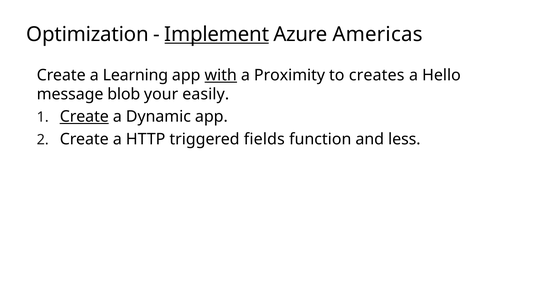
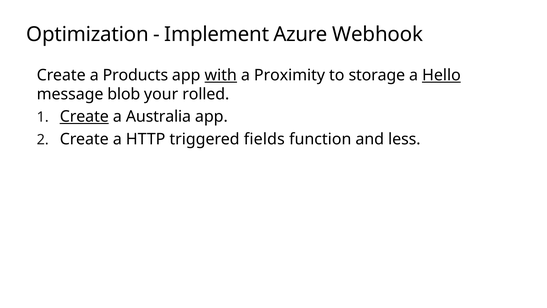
Implement underline: present -> none (217, 34)
Americas: Americas -> Webhook (378, 34)
Learning: Learning -> Products (135, 75)
creates: creates -> storage (377, 75)
Hello underline: none -> present (441, 75)
easily: easily -> rolled (206, 94)
Dynamic: Dynamic -> Australia (158, 117)
